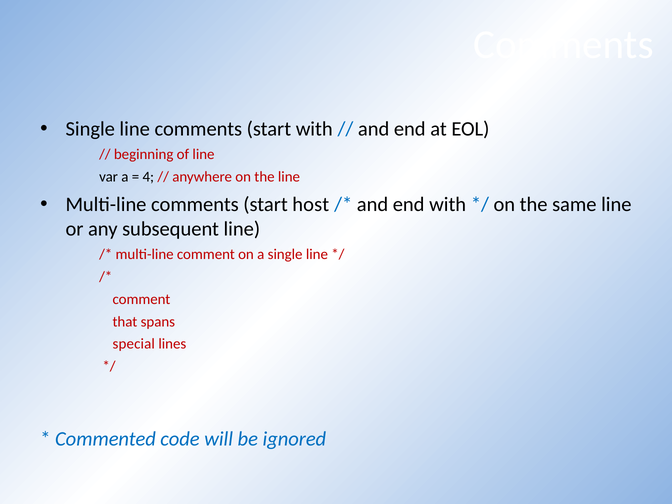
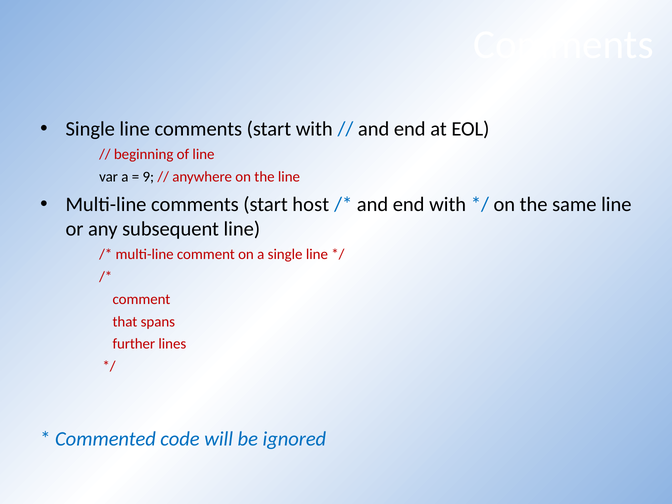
4: 4 -> 9 (148, 177)
special: special -> further (134, 344)
